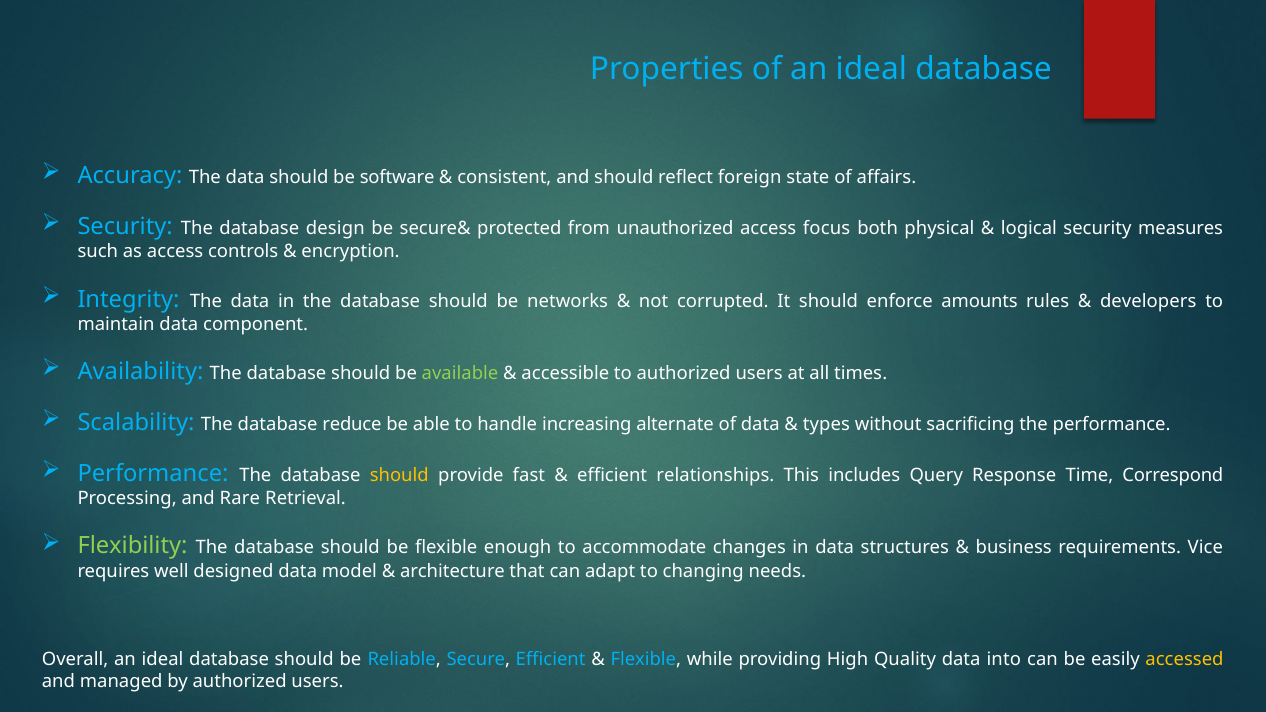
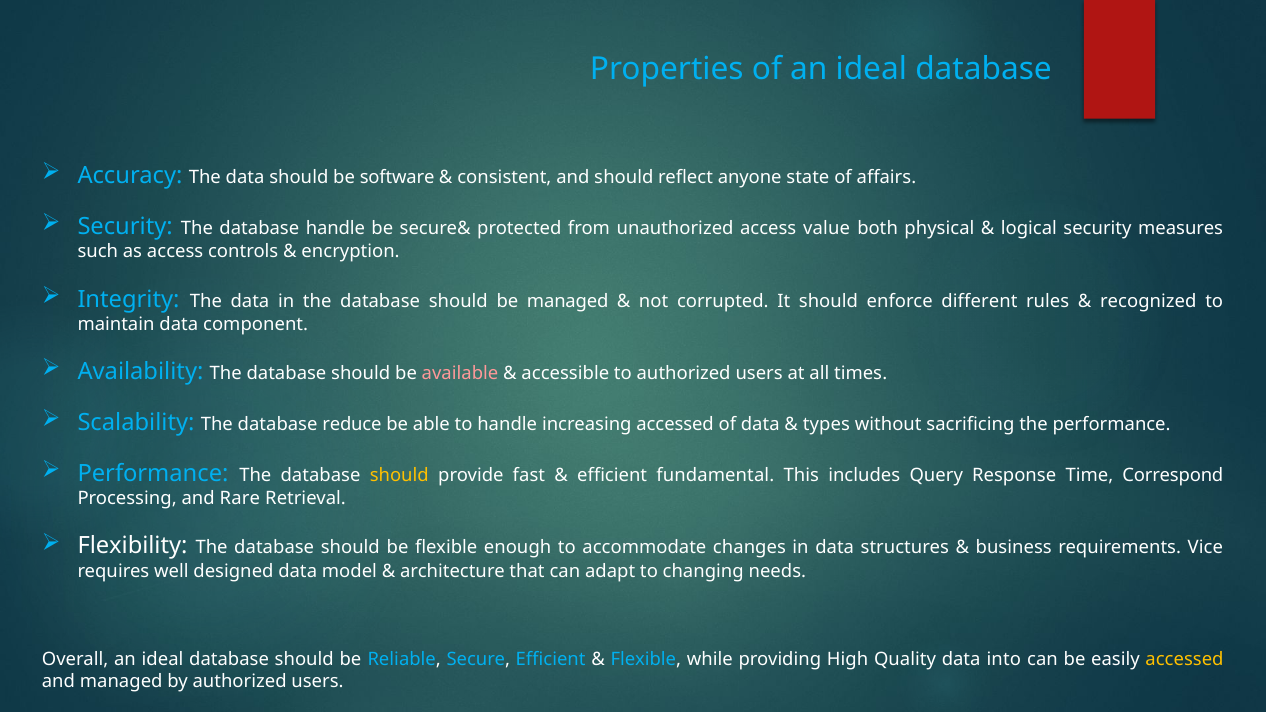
foreign: foreign -> anyone (750, 177)
database design: design -> handle (335, 228)
focus: focus -> value (827, 228)
be networks: networks -> managed (568, 301)
amounts: amounts -> different (979, 301)
developers: developers -> recognized (1148, 301)
available colour: light green -> pink (460, 374)
increasing alternate: alternate -> accessed (675, 424)
relationships: relationships -> fundamental (715, 475)
Flexibility colour: light green -> white (133, 546)
